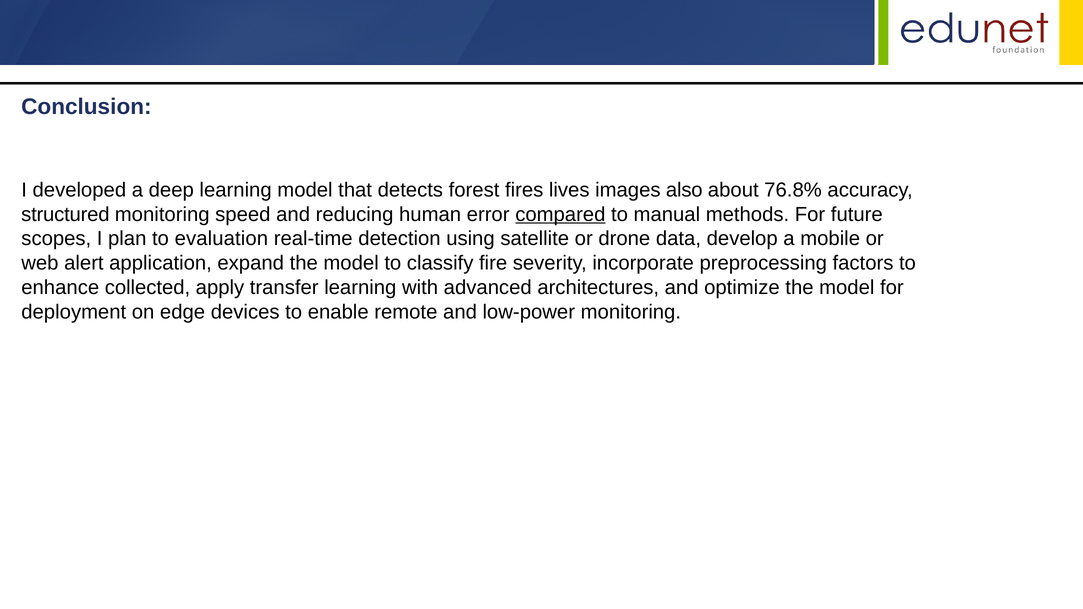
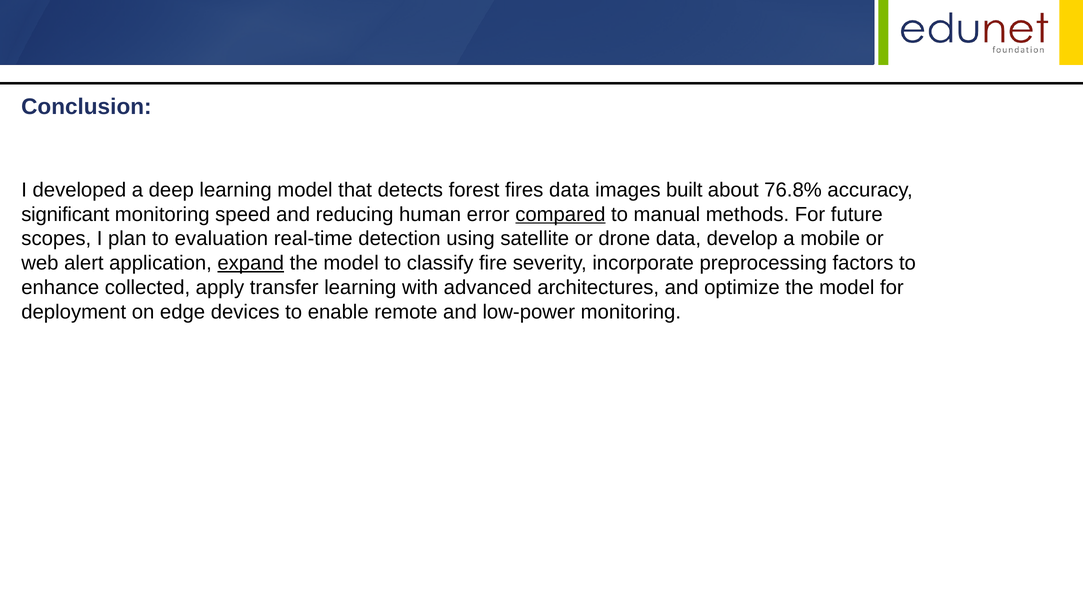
fires lives: lives -> data (569, 190)
also: also -> built (684, 190)
structured: structured -> significant (65, 214)
expand underline: none -> present (251, 263)
